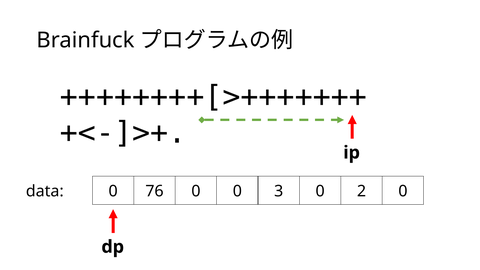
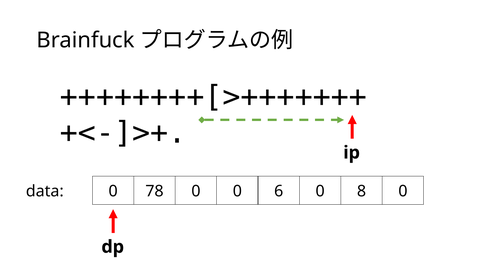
76: 76 -> 78 (155, 191)
3: 3 -> 6 (279, 191)
2: 2 -> 8 (362, 191)
